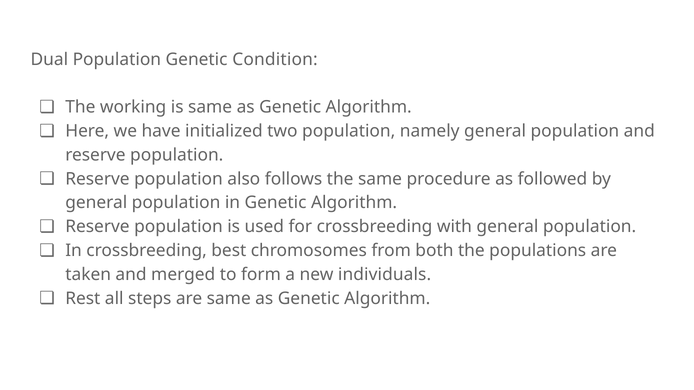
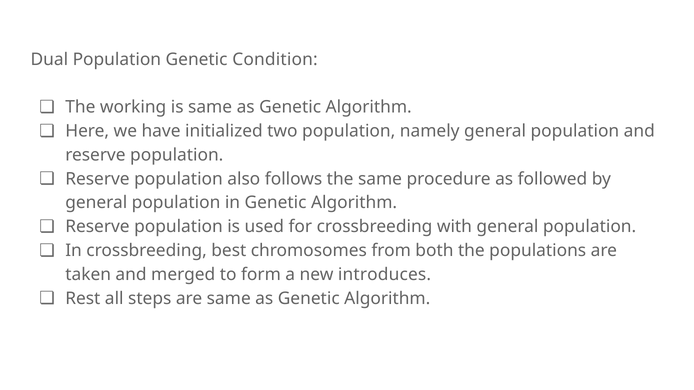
individuals: individuals -> introduces (385, 275)
